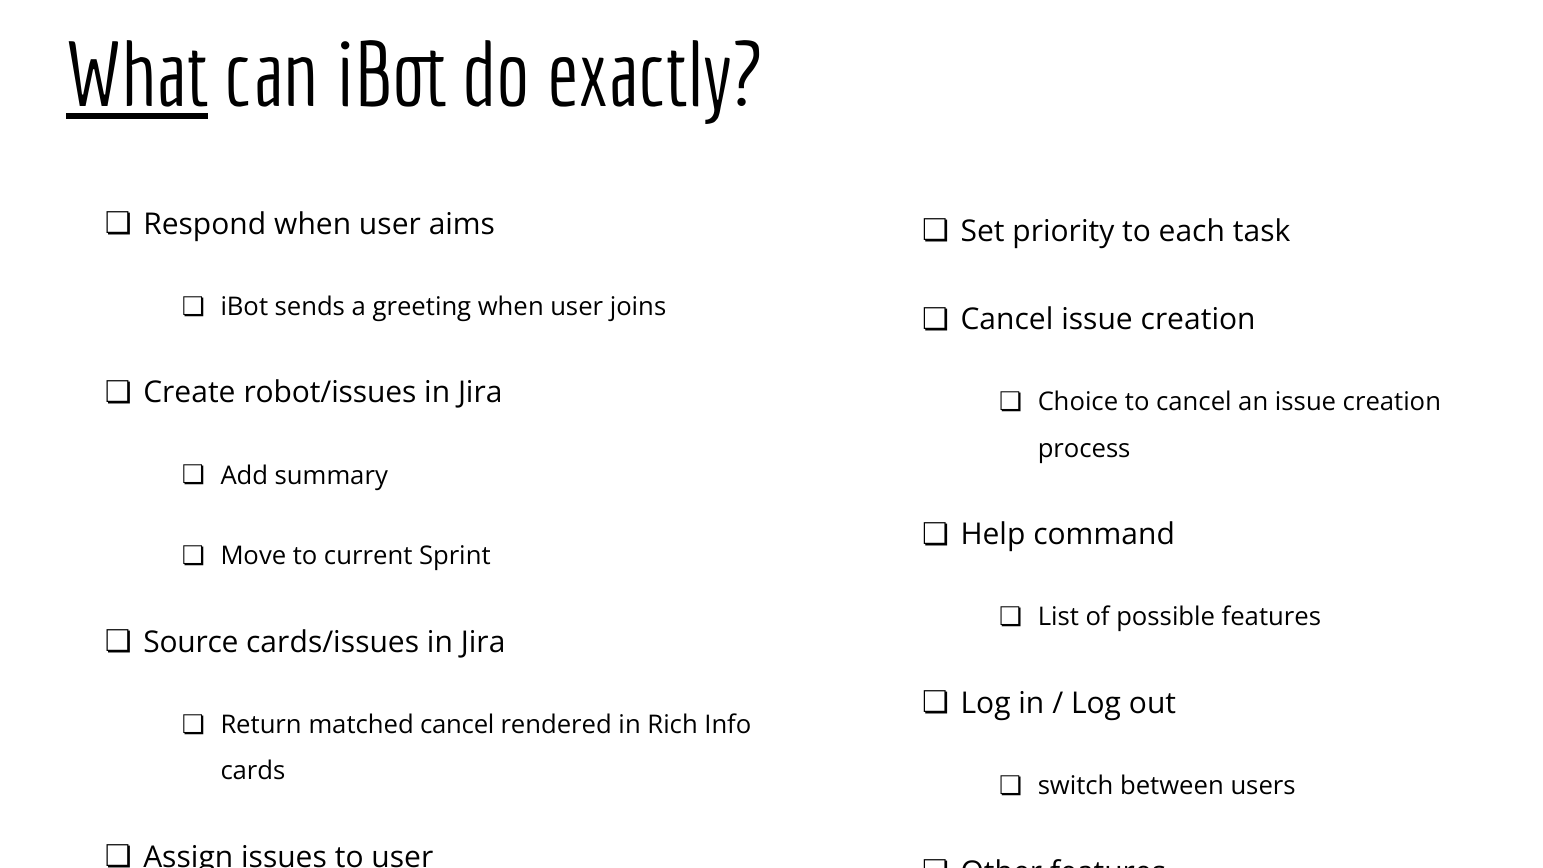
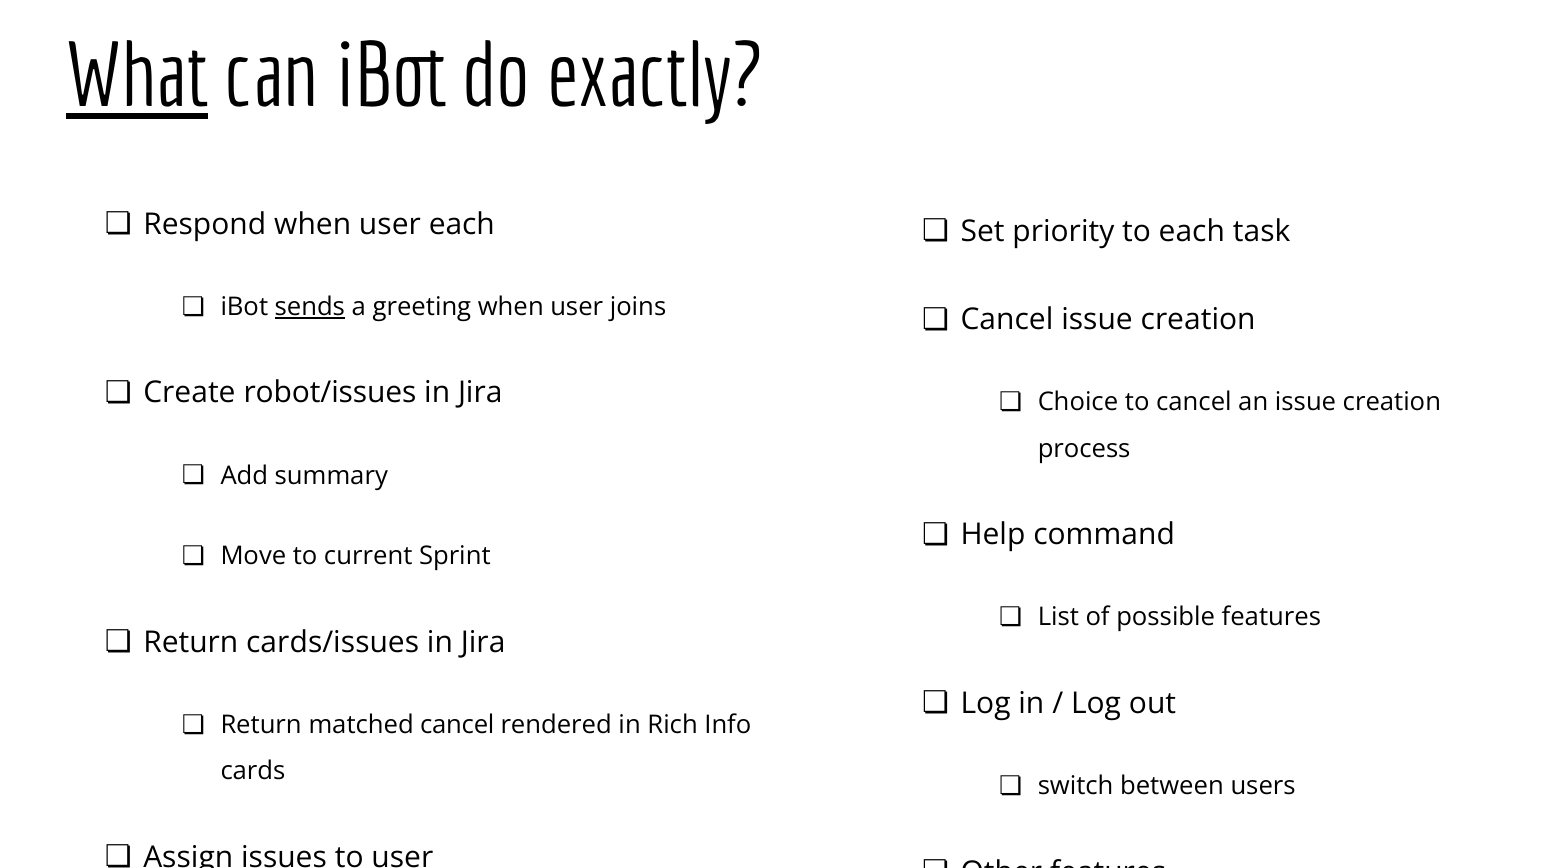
user aims: aims -> each (462, 224)
sends underline: none -> present (310, 307)
Source: Source -> Return (191, 642)
